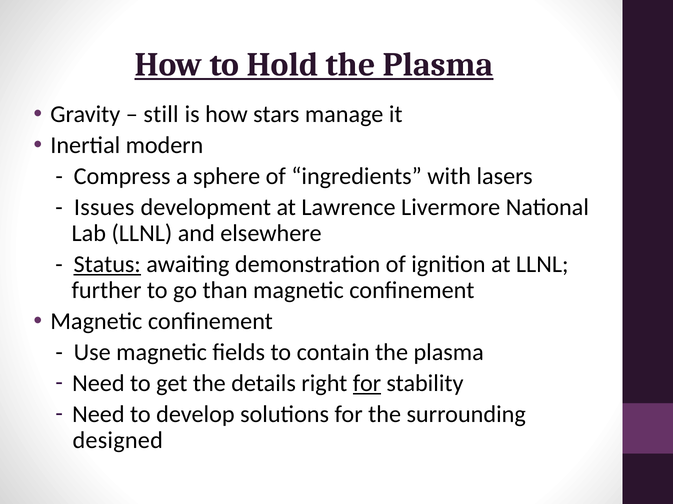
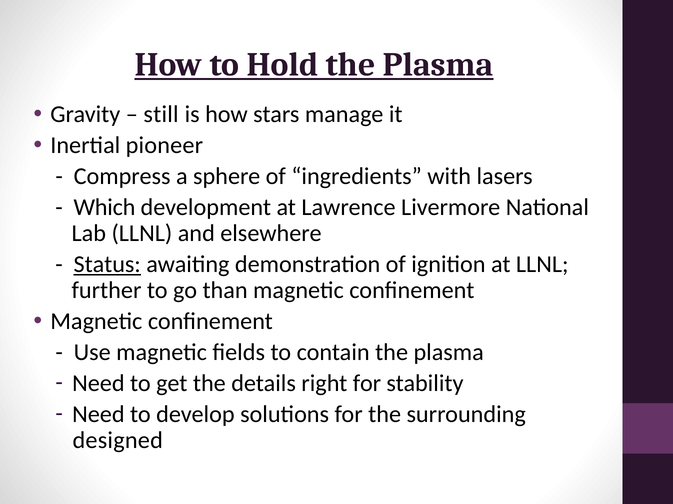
modern: modern -> pioneer (164, 145)
Issues: Issues -> Which (104, 208)
for underline: present -> none (367, 384)
